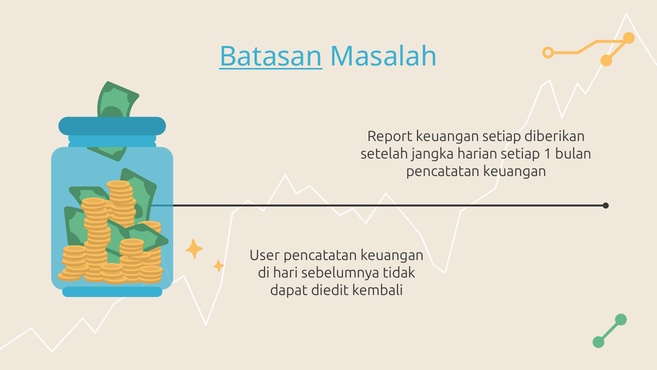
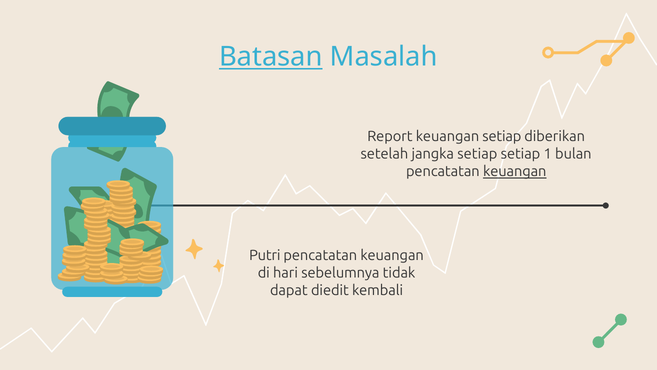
jangka harian: harian -> setiap (477, 154)
keuangan underline: none -> present (515, 171)
User: User -> Putri (265, 255)
